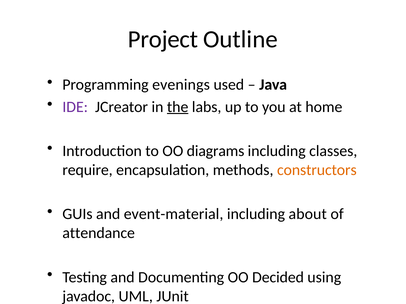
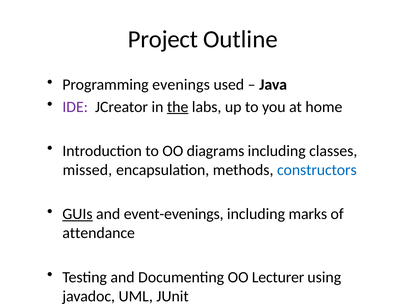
require: require -> missed (87, 170)
constructors colour: orange -> blue (317, 170)
GUIs underline: none -> present (77, 214)
event-material: event-material -> event-evenings (174, 214)
about: about -> marks (308, 214)
Decided: Decided -> Lecturer (278, 278)
